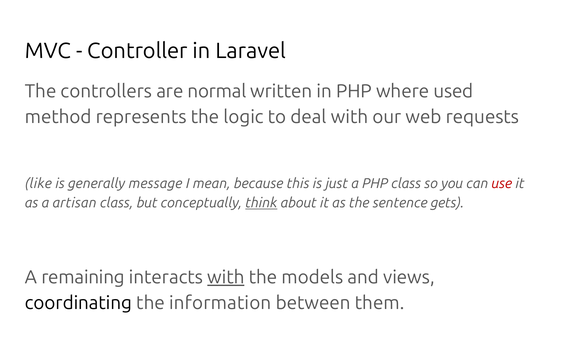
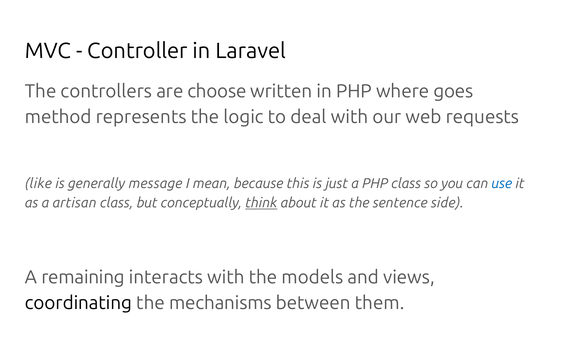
normal: normal -> choose (217, 91)
used: used -> goes (453, 91)
use colour: red -> blue (502, 184)
gets: gets -> side (447, 203)
with underline: present -> none (226, 278)
information: information -> mechanisms (220, 304)
